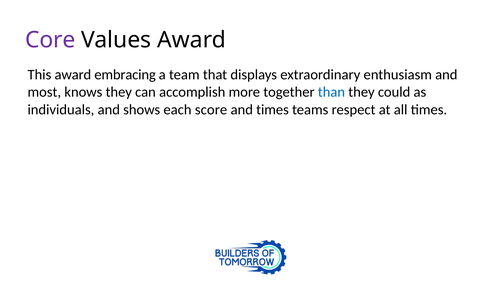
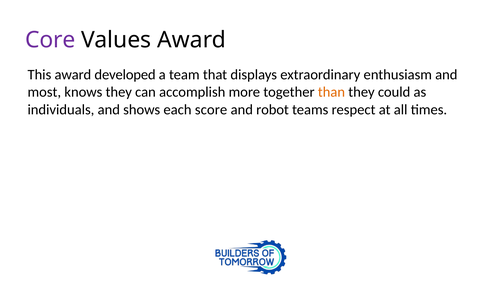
embracing: embracing -> developed (125, 75)
than colour: blue -> orange (331, 92)
and times: times -> robot (273, 110)
